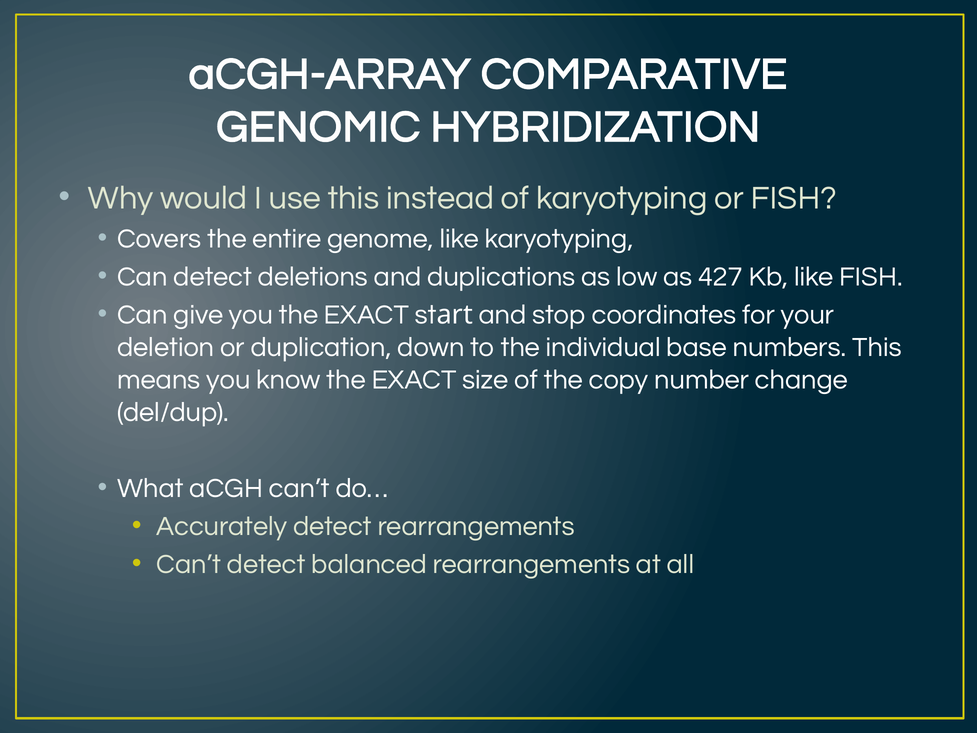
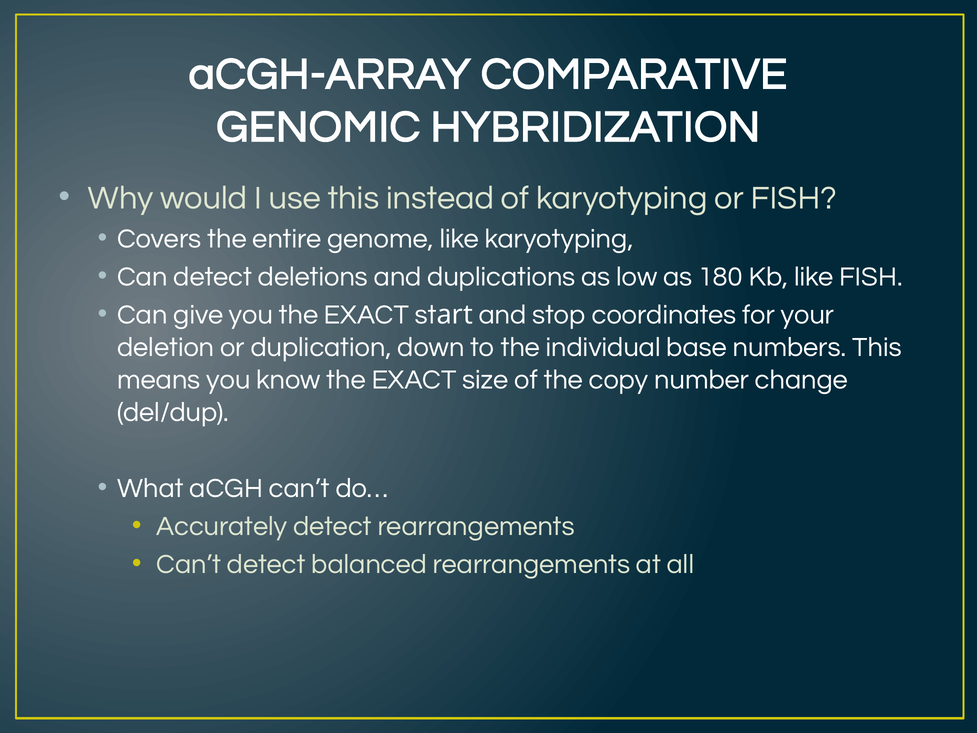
427: 427 -> 180 (720, 277)
